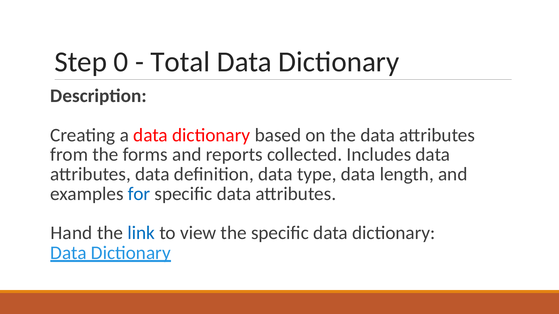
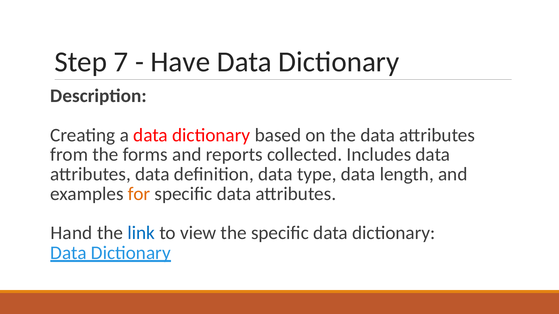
0: 0 -> 7 (121, 62)
Total: Total -> Have (180, 62)
for colour: blue -> orange (139, 194)
